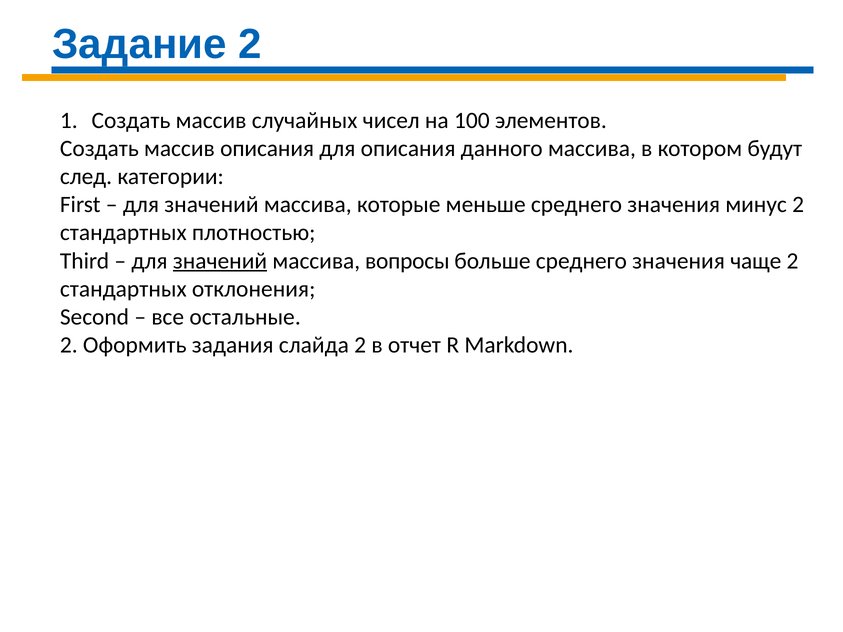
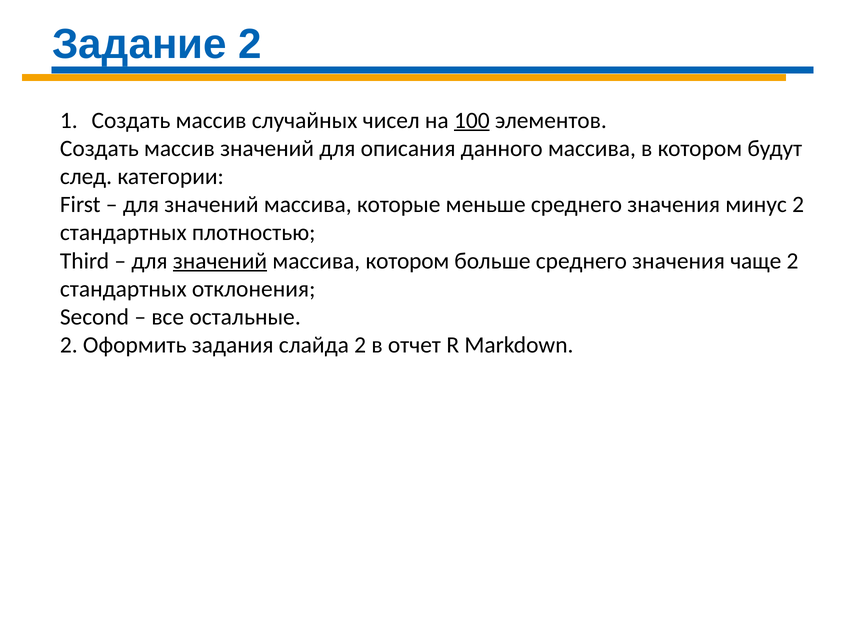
100 underline: none -> present (472, 120)
массив описания: описания -> значений (267, 149)
массива вопросы: вопросы -> котором (407, 261)
